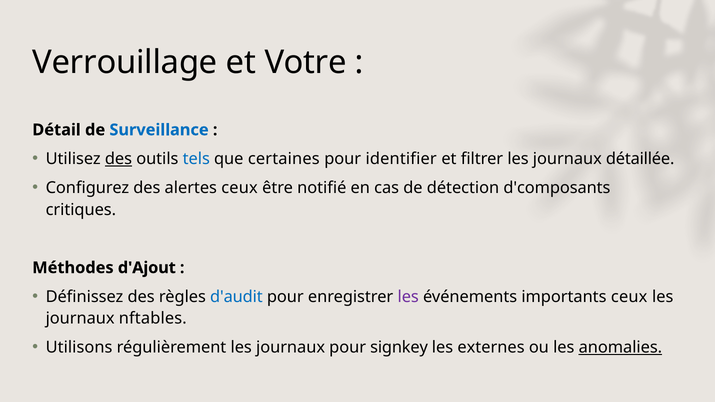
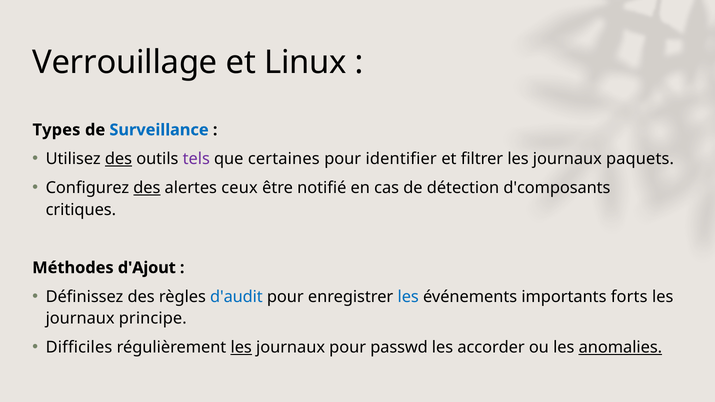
Votre: Votre -> Linux (306, 63)
Détail: Détail -> Types (56, 130)
tels colour: blue -> purple (196, 159)
détaillée: détaillée -> paquets (640, 159)
des underline: none -> present (147, 188)
les colour: purple -> blue (408, 297)
importants ceux: ceux -> forts (629, 297)
nftables: nftables -> principe (153, 319)
Utilisons: Utilisons -> Difficiles (79, 348)
les underline: none -> present (241, 348)
signkey: signkey -> passwd (399, 348)
externes: externes -> accorder (491, 348)
